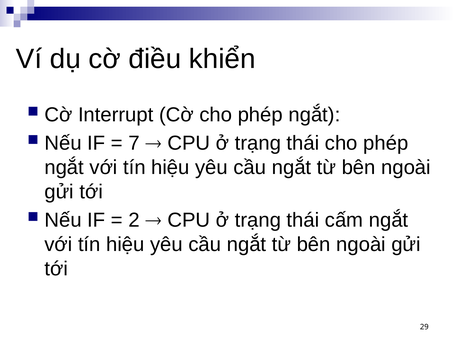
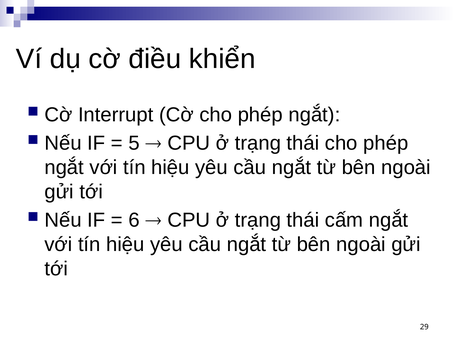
7: 7 -> 5 (134, 143)
2: 2 -> 6 (134, 220)
